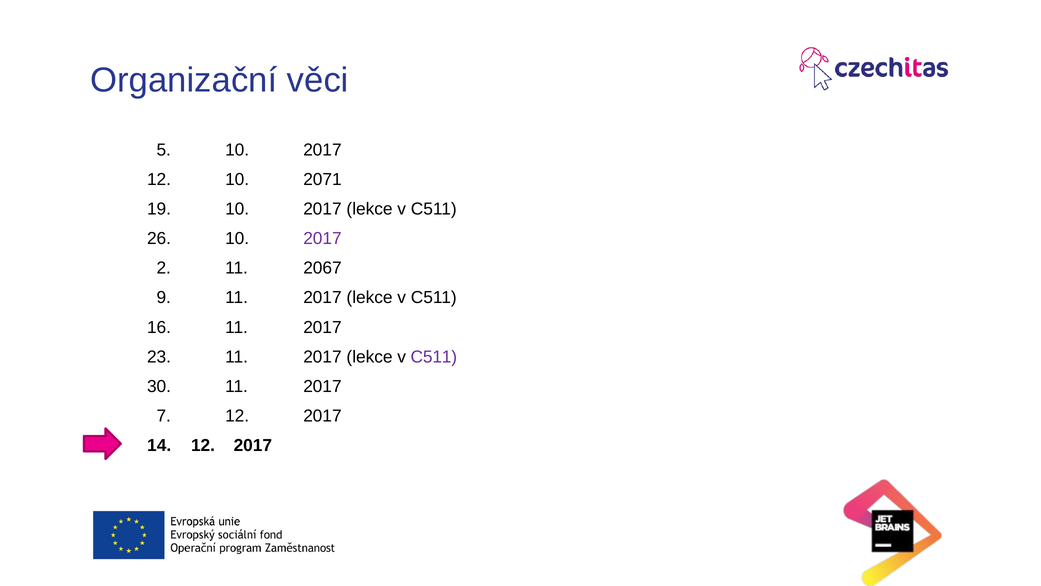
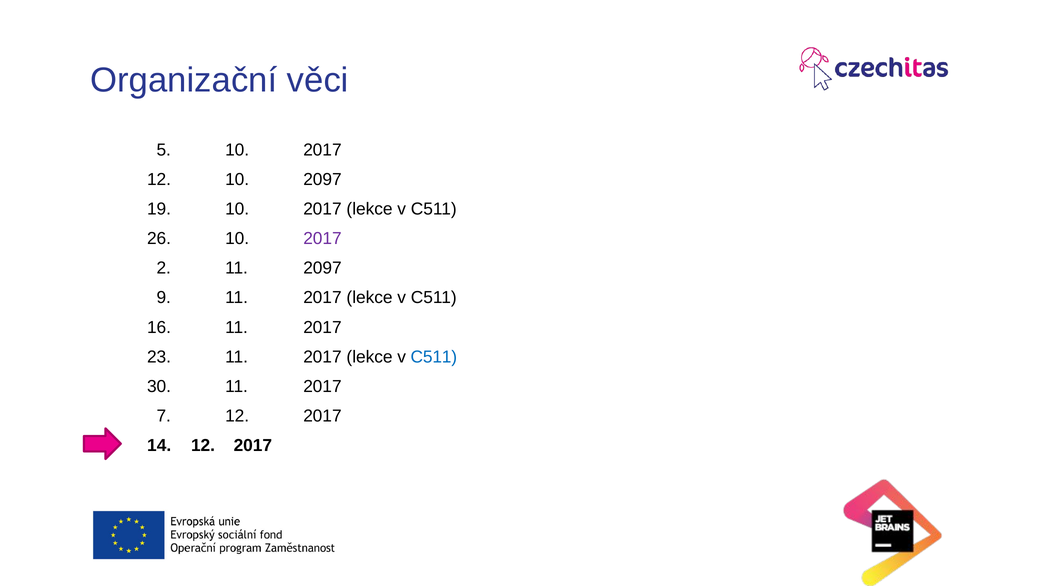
10 2071: 2071 -> 2097 (322, 179)
11 2067: 2067 -> 2097 (322, 268)
C511 colour: purple -> blue (434, 357)
